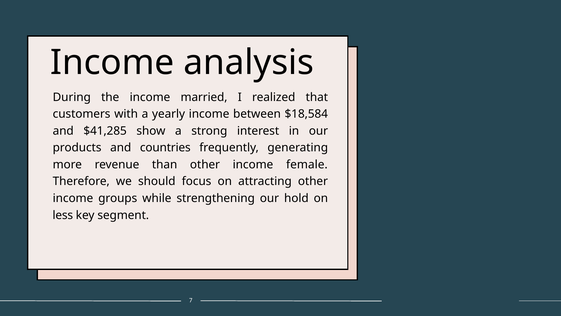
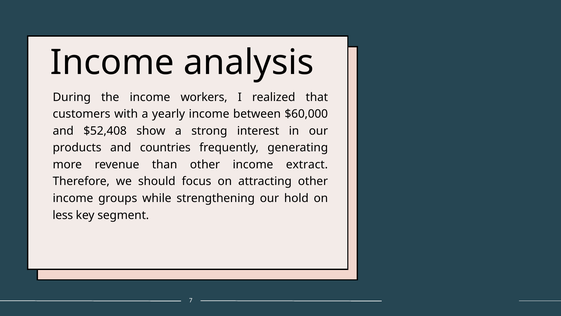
married: married -> workers (204, 97)
$18,584: $18,584 -> $60,000 (306, 114)
$41,285: $41,285 -> $52,408 (105, 131)
female: female -> extract (307, 164)
